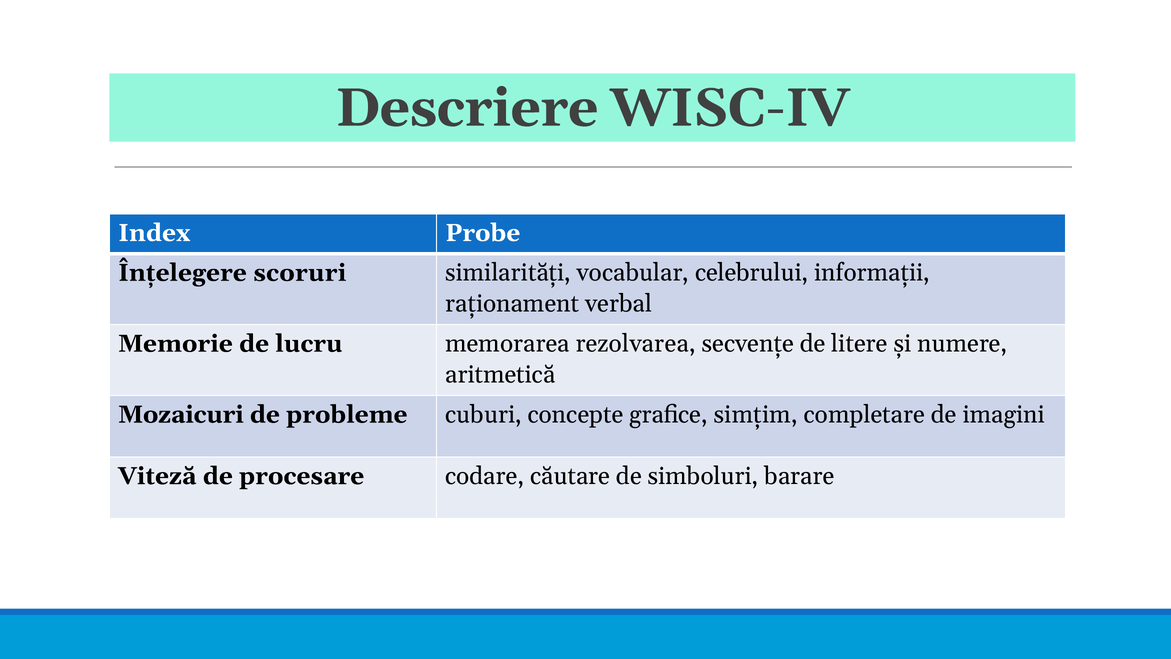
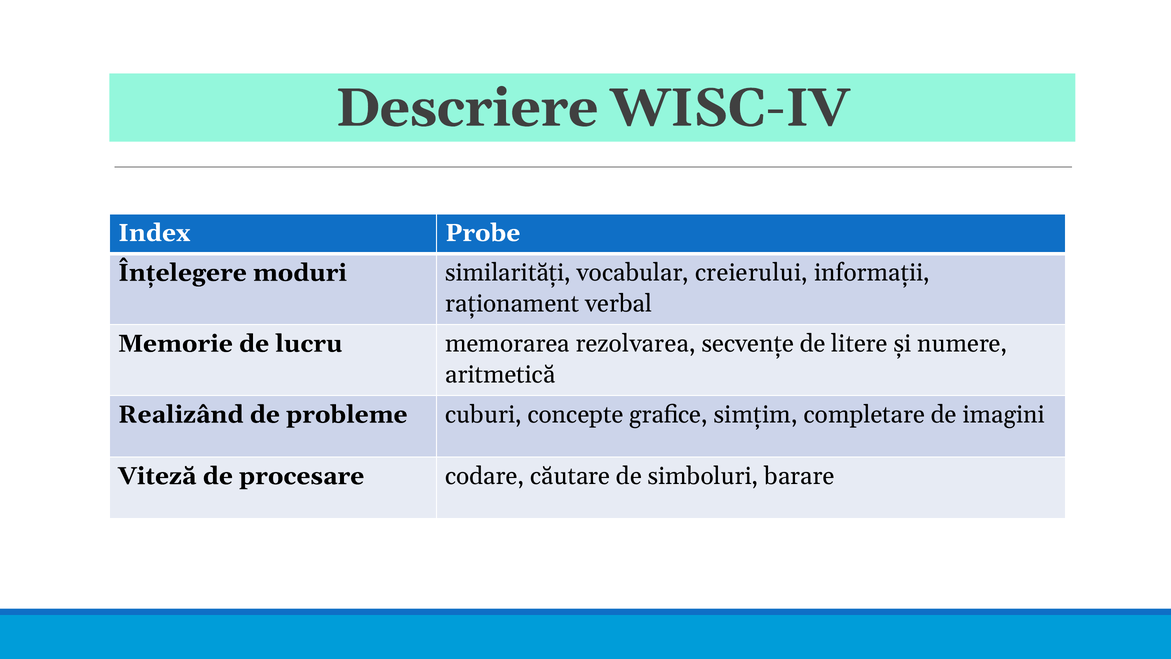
scoruri: scoruri -> moduri (300, 273)
celebrului: celebrului -> creierului (751, 273)
Mozaicuri: Mozaicuri -> Realizând (181, 414)
